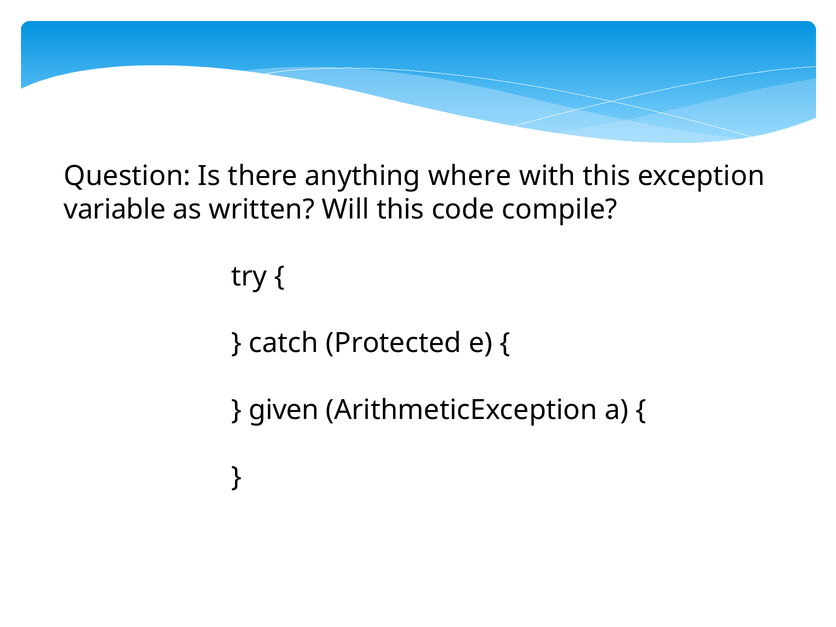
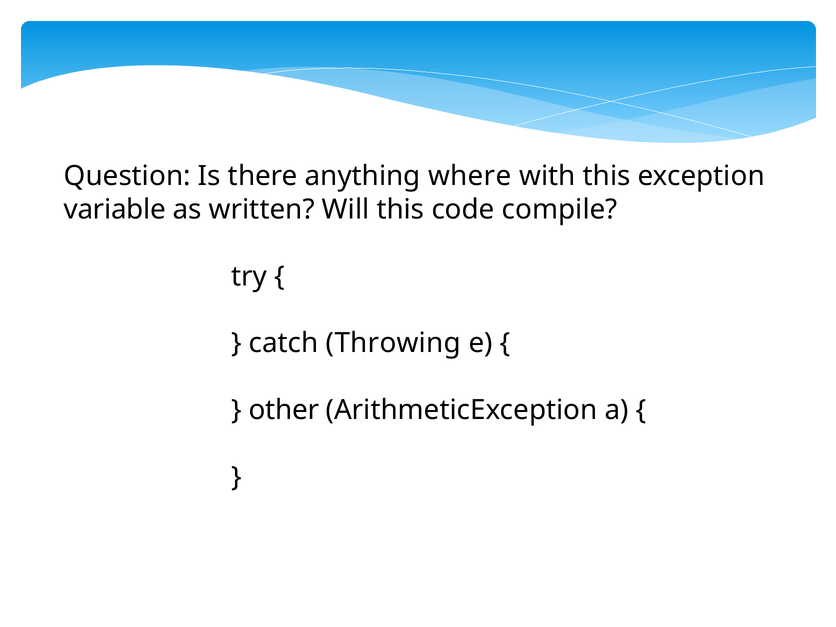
Protected: Protected -> Throwing (393, 343)
given: given -> other (284, 410)
